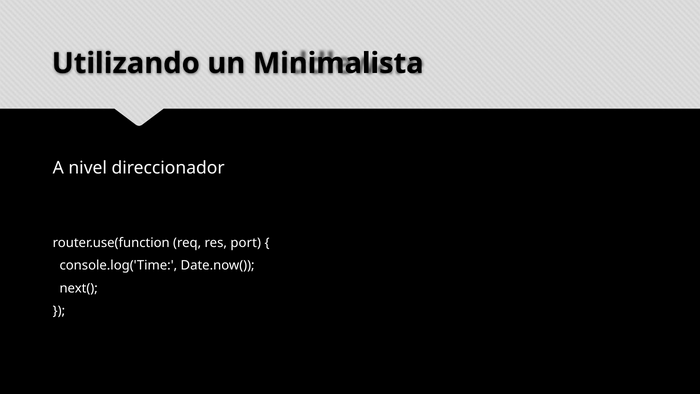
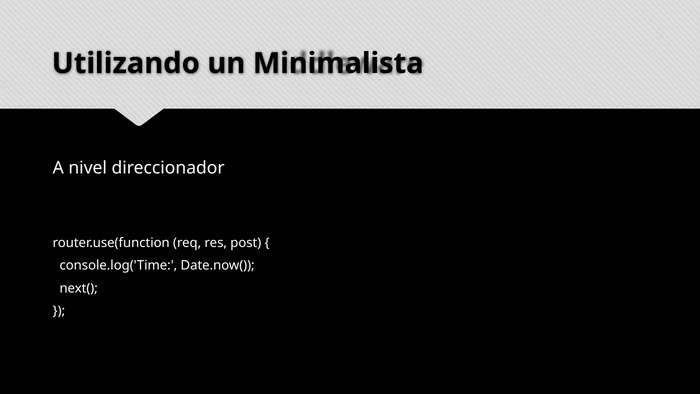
port: port -> post (246, 243)
